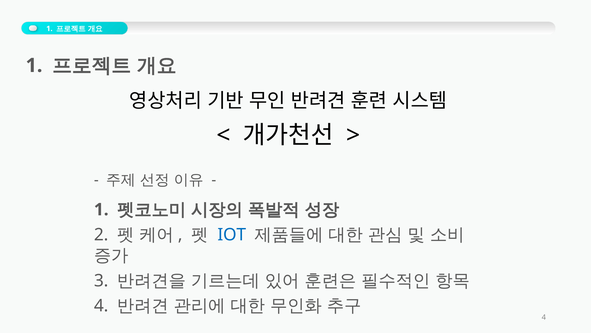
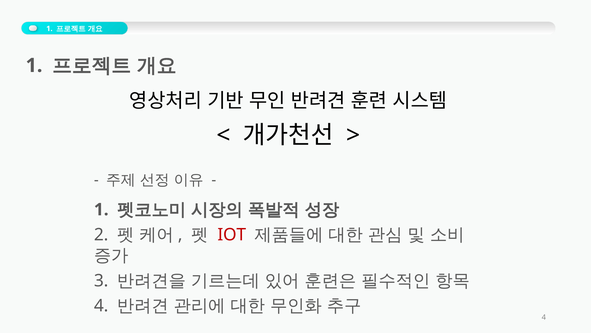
IOT colour: blue -> red (232, 234)
